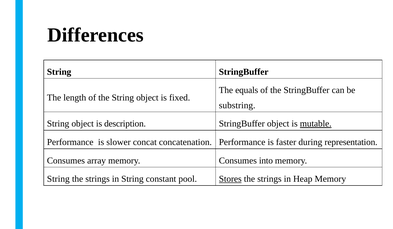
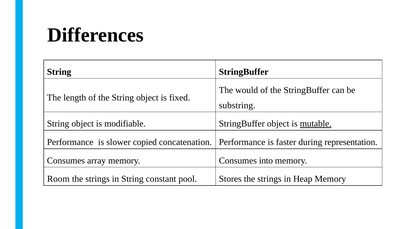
equals: equals -> would (247, 90)
description: description -> modifiable (125, 124)
concat: concat -> copied (145, 142)
String: String -> Room (58, 179)
Stores underline: present -> none (230, 179)
